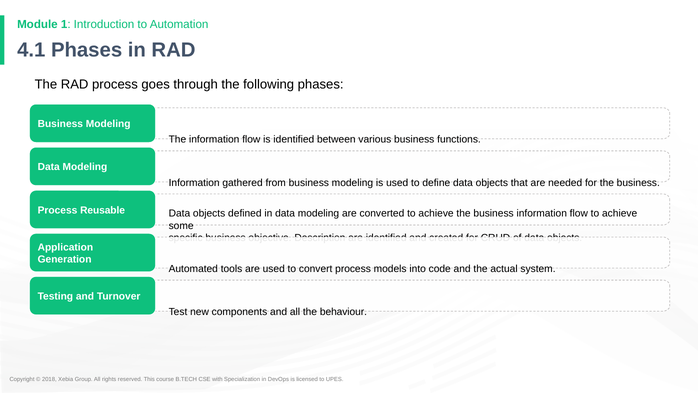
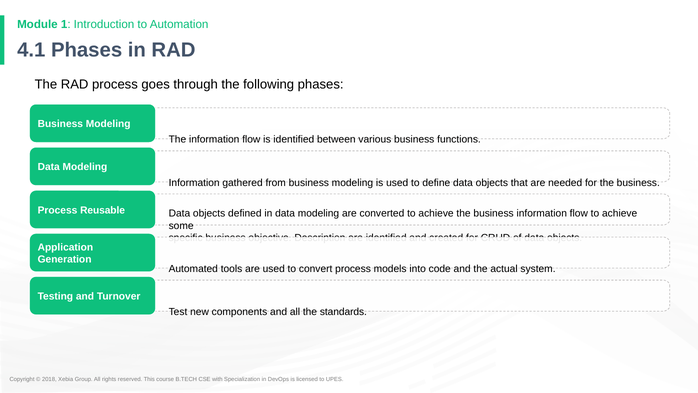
behaviour: behaviour -> standards (343, 312)
